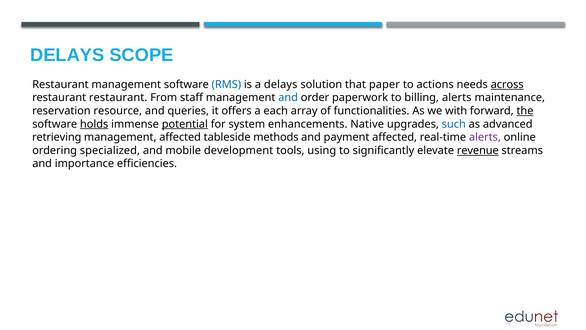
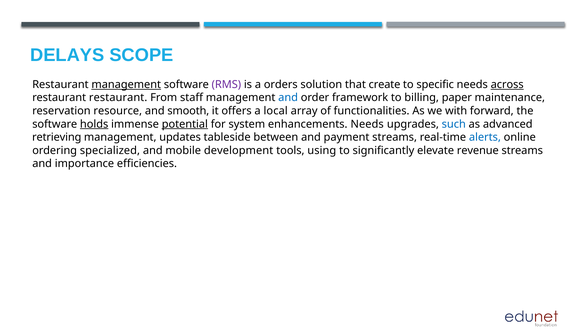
management underline: none -> present (126, 84)
RMS colour: blue -> purple (226, 84)
a delays: delays -> orders (281, 84)
paper: paper -> create (384, 84)
actions: actions -> specific (435, 84)
paperwork: paperwork -> framework (360, 98)
billing alerts: alerts -> paper (457, 98)
queries: queries -> smooth (188, 111)
each: each -> local (276, 111)
the underline: present -> none (525, 111)
enhancements Native: Native -> Needs (367, 124)
management affected: affected -> updates (180, 137)
methods: methods -> between (276, 137)
payment affected: affected -> streams (395, 137)
alerts colour: purple -> blue (485, 137)
revenue underline: present -> none (478, 150)
